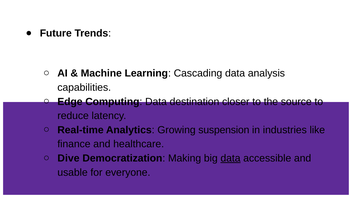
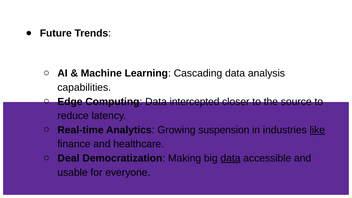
destination: destination -> intercepted (195, 102)
like underline: none -> present (317, 130)
Dive: Dive -> Deal (68, 158)
